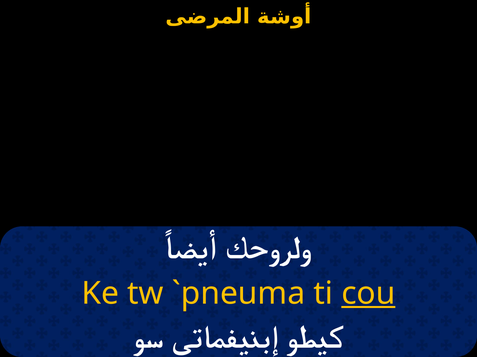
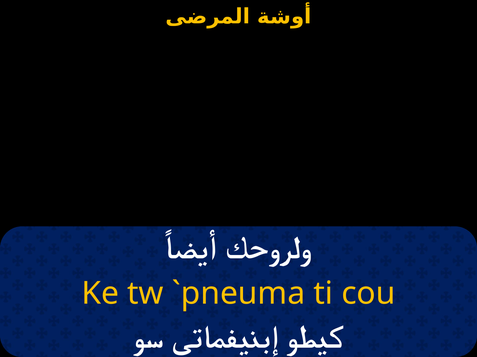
cou underline: present -> none (368, 294)
